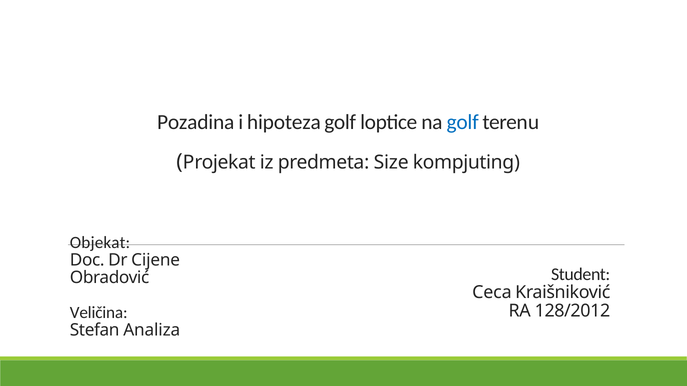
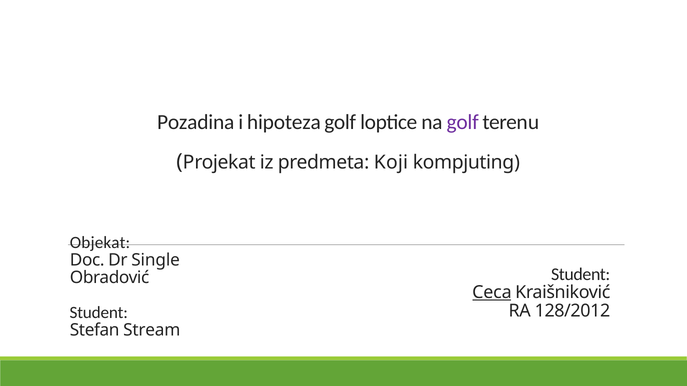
golf colour: blue -> purple (463, 123)
Size: Size -> Koji (391, 163)
Cijene: Cijene -> Single (156, 260)
Ceca underline: none -> present (492, 293)
Veličina: Veličina -> Student (99, 313)
Analiza: Analiza -> Stream (152, 330)
